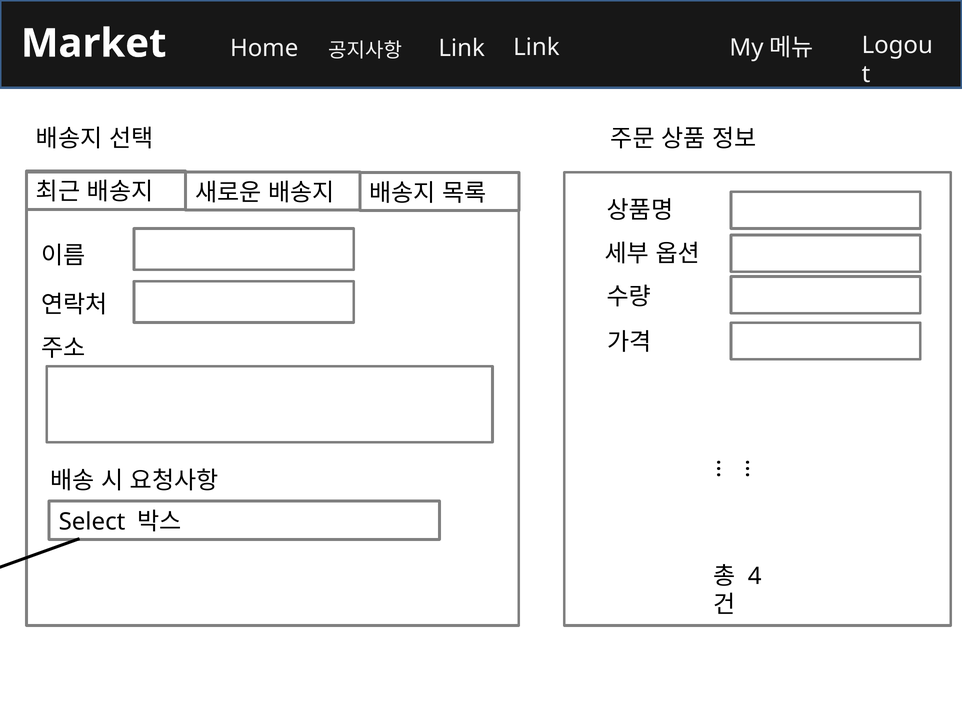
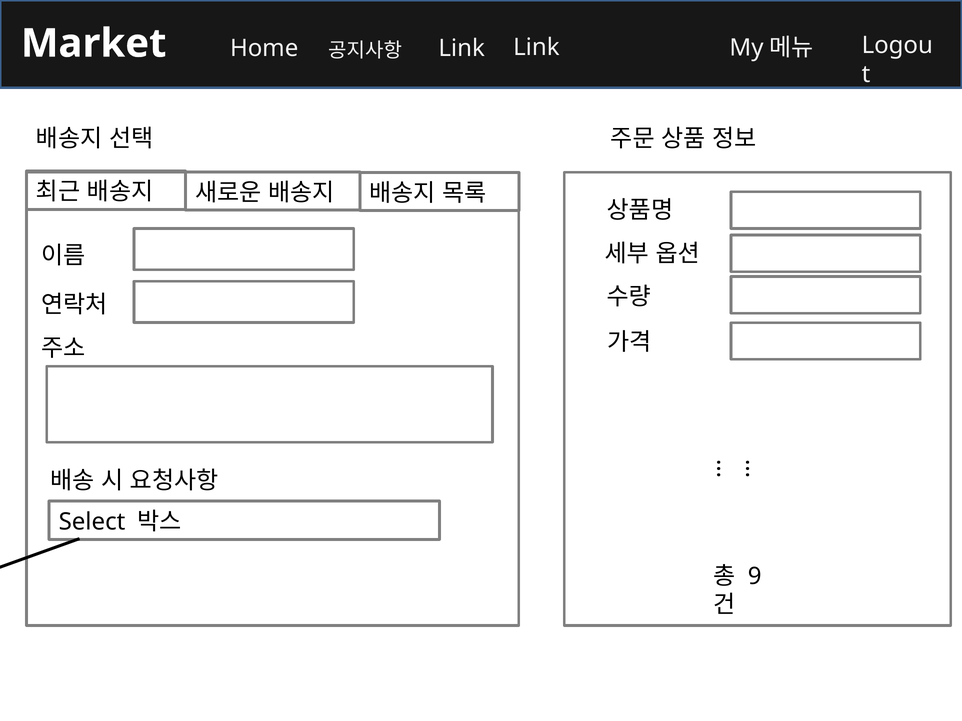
4: 4 -> 9 (755, 577)
